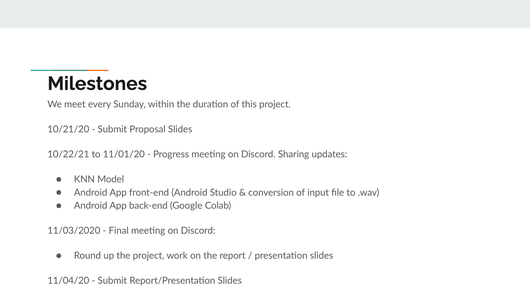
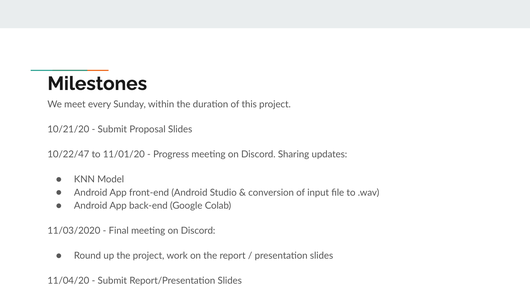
10/22/21: 10/22/21 -> 10/22/47 (68, 155)
